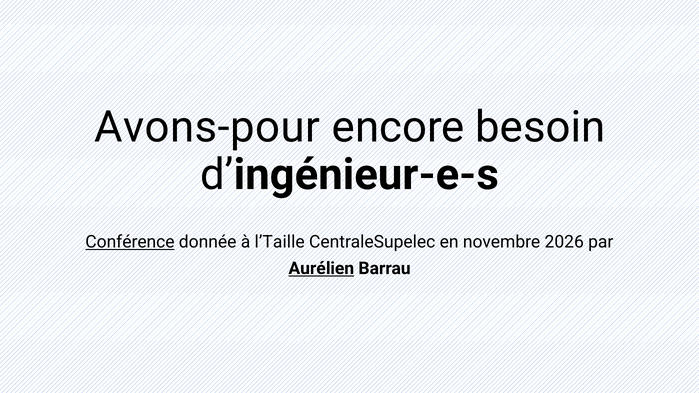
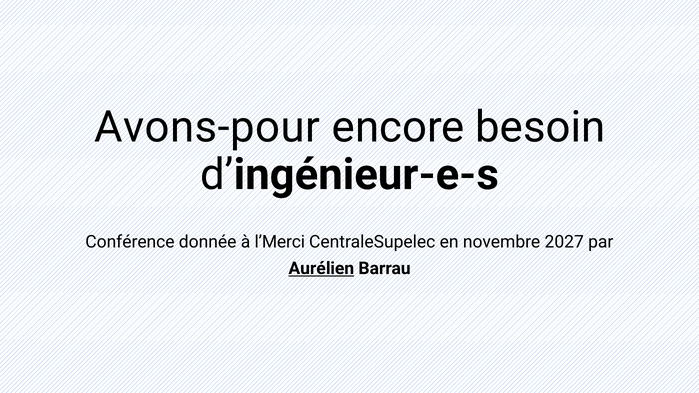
Conférence underline: present -> none (130, 242)
l’Taille: l’Taille -> l’Merci (280, 242)
2026: 2026 -> 2027 (564, 242)
